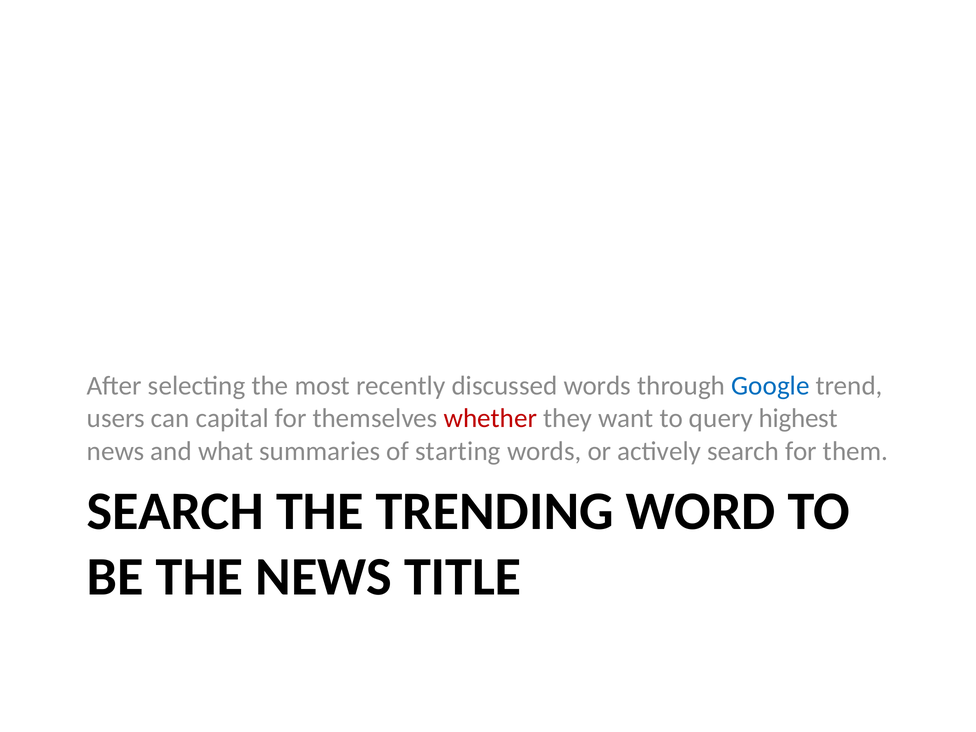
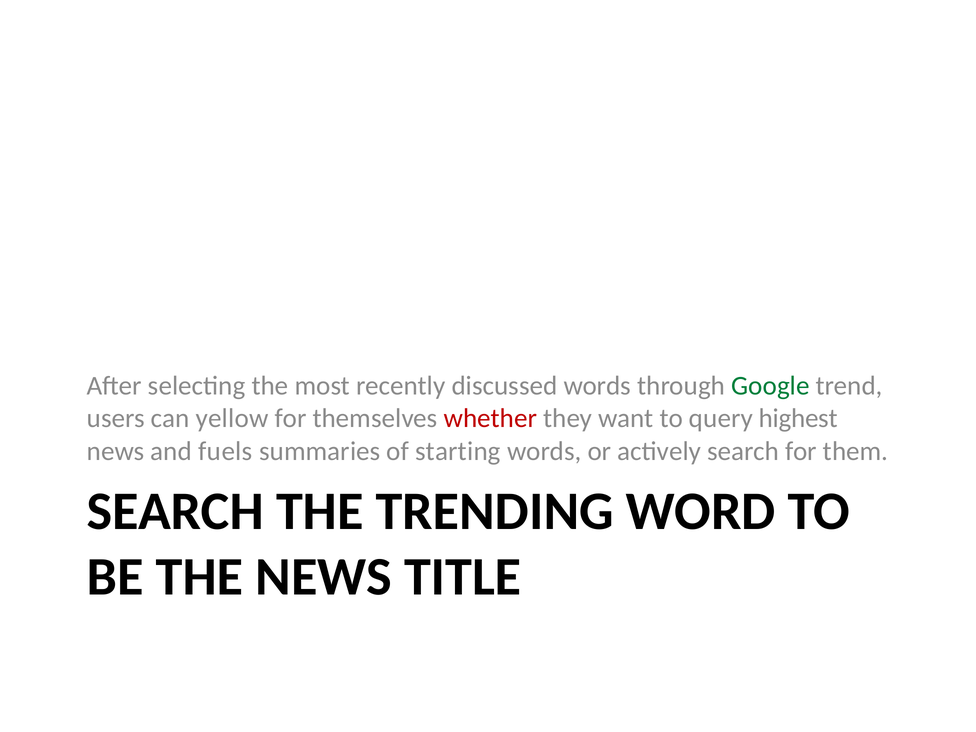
Google colour: blue -> green (770, 386)
capital: capital -> yellow (232, 419)
what: what -> fuels (225, 451)
